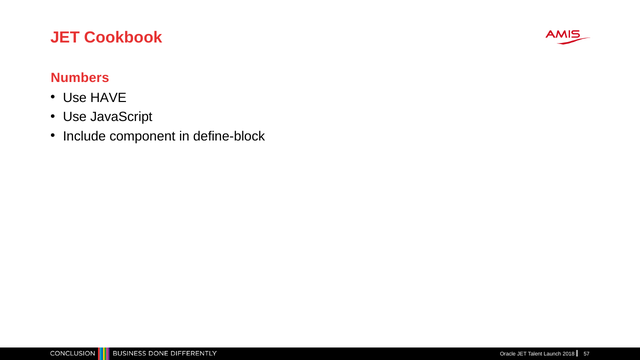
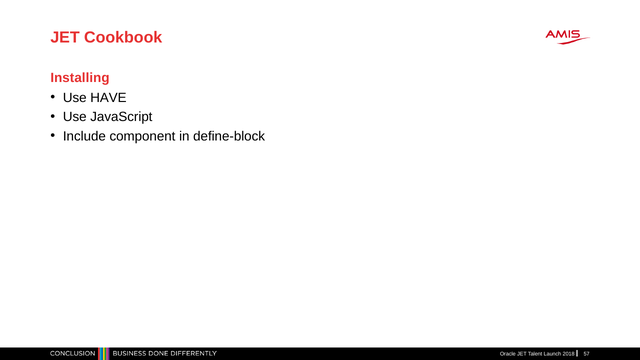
Numbers: Numbers -> Installing (80, 78)
